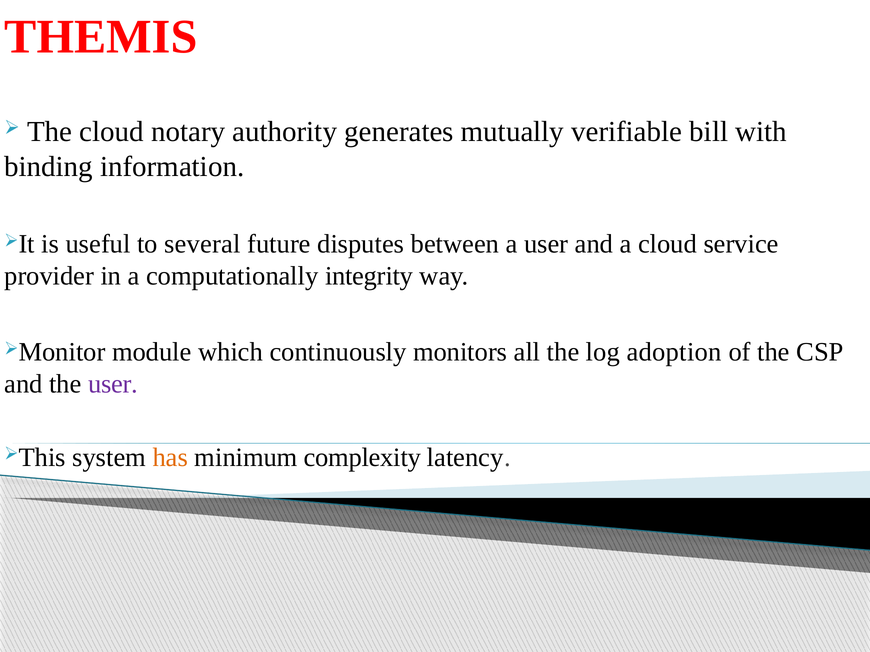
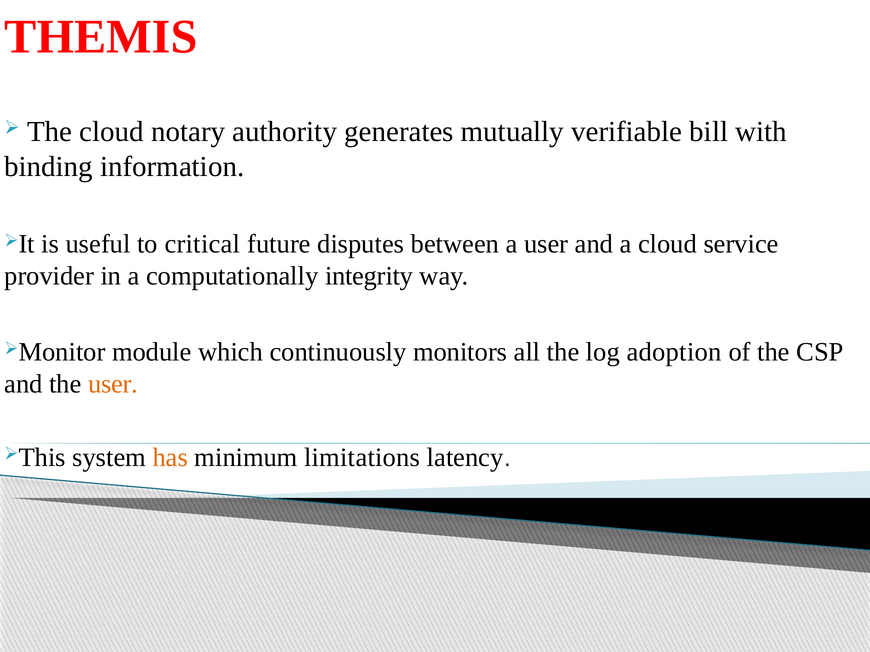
several: several -> critical (202, 244)
user colour: purple -> orange (113, 384)
complexity: complexity -> limitations (362, 458)
